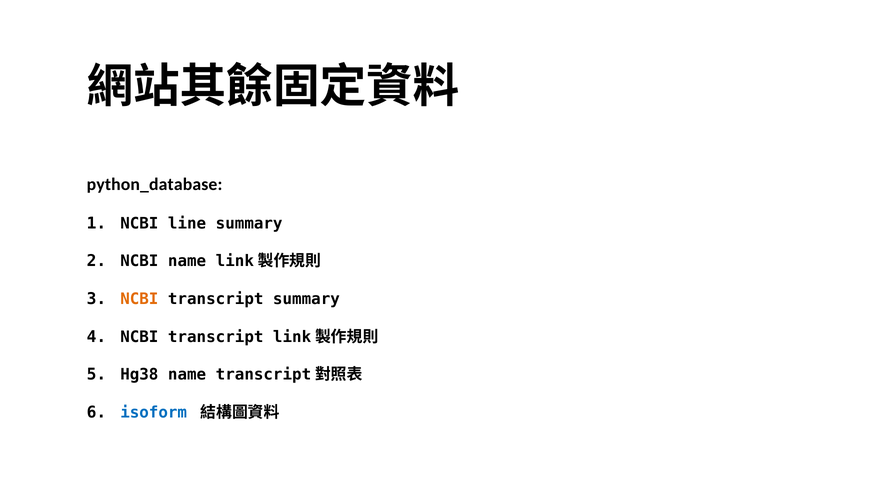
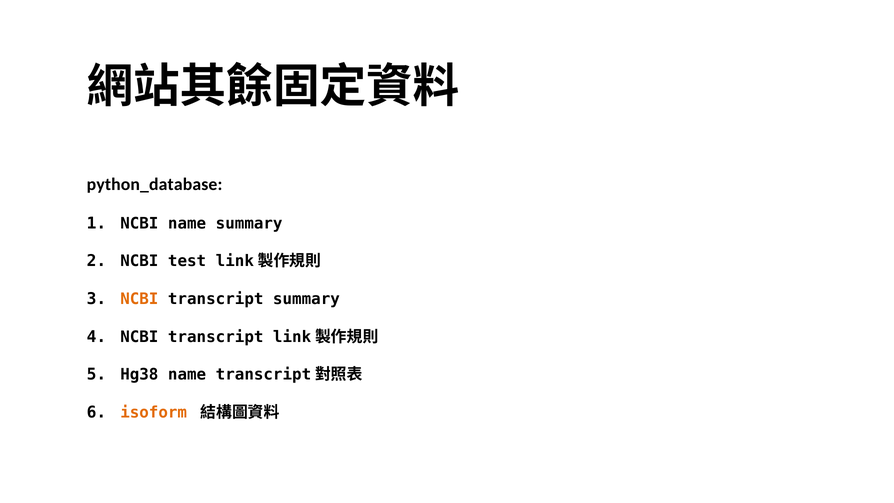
NCBI line: line -> name (187, 223)
NCBI name: name -> test (187, 261)
isoform colour: blue -> orange (154, 412)
